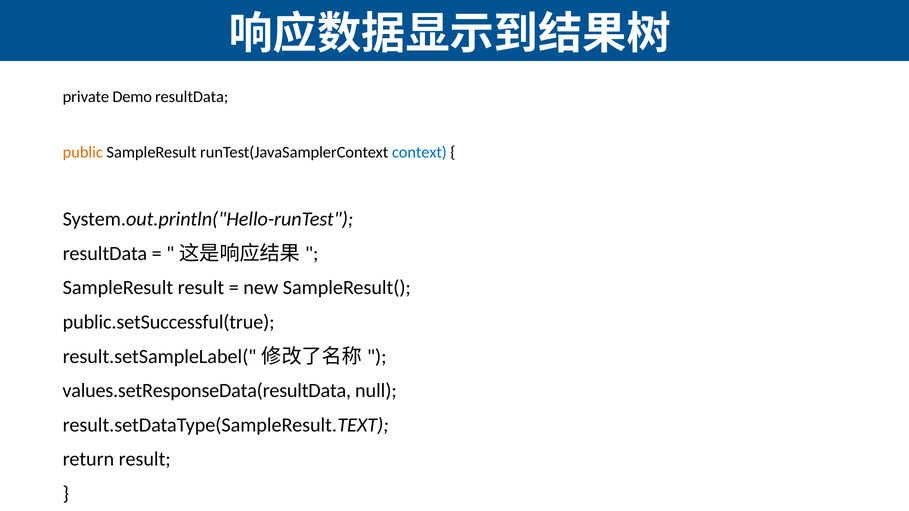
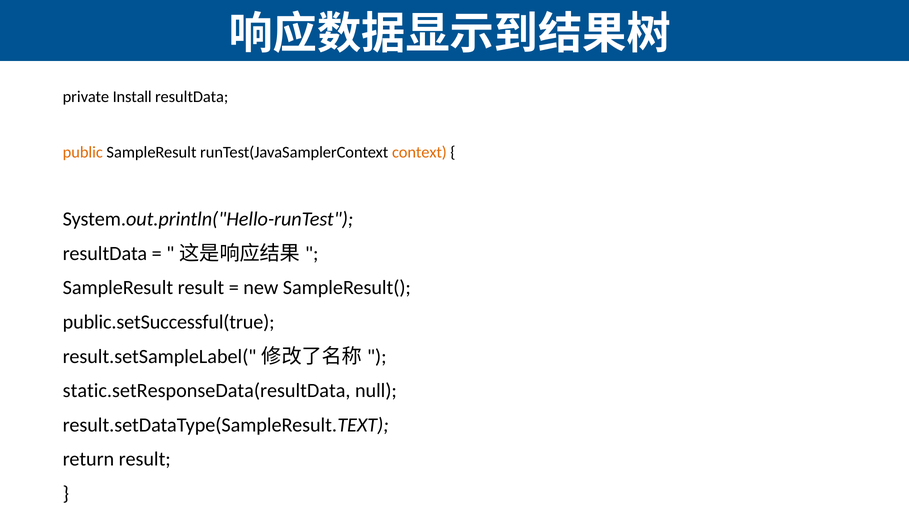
Demo: Demo -> Install (132, 97)
context colour: blue -> orange (419, 153)
values.setResponseData(resultData: values.setResponseData(resultData -> static.setResponseData(resultData (207, 391)
